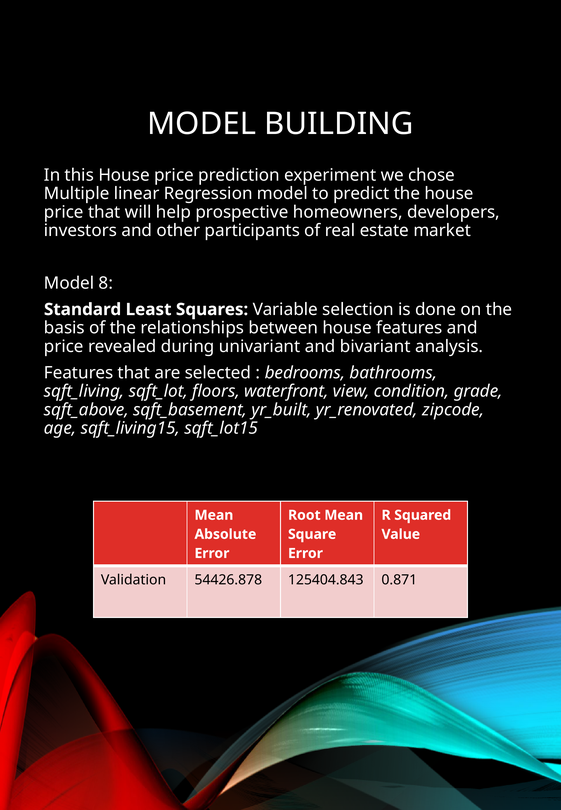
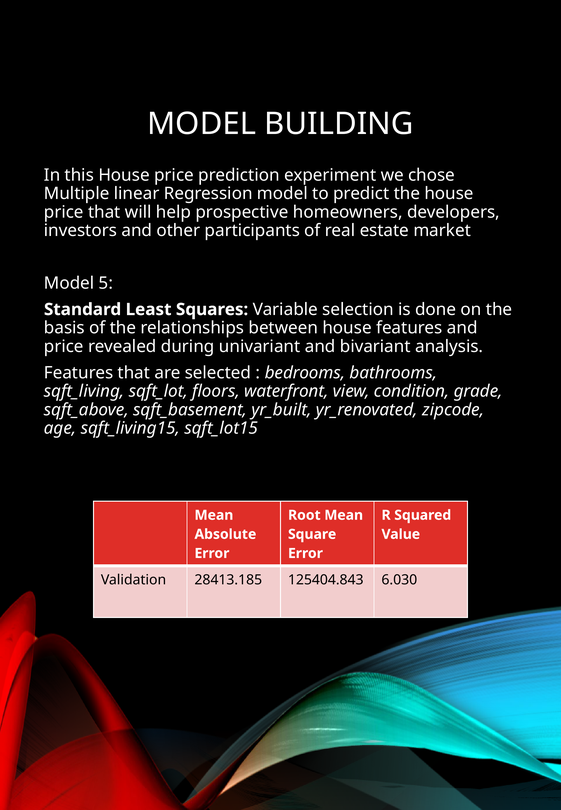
8: 8 -> 5 (106, 283)
54426.878: 54426.878 -> 28413.185 (228, 580)
0.871: 0.871 -> 6.030 (399, 580)
